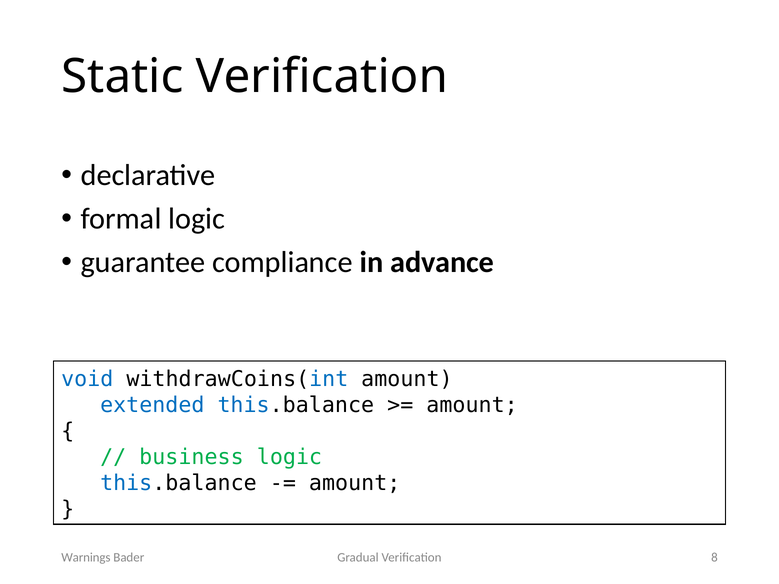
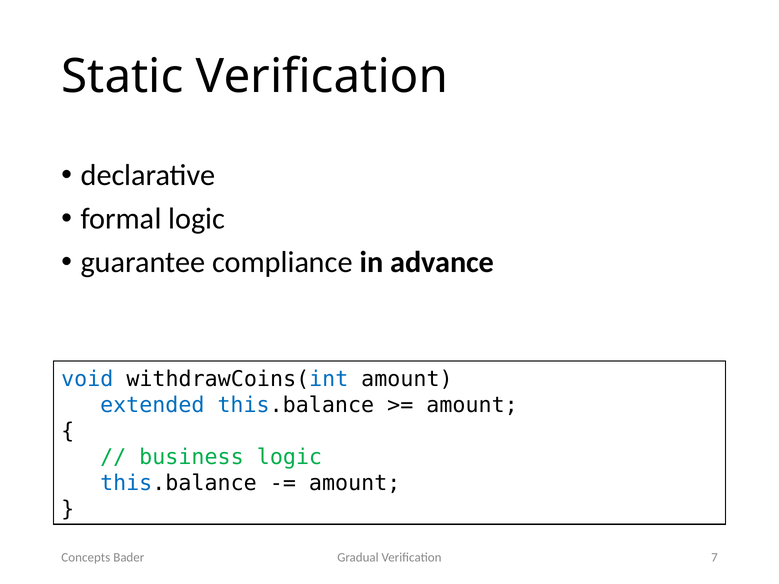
8: 8 -> 7 (714, 558)
Warnings: Warnings -> Concepts (86, 558)
